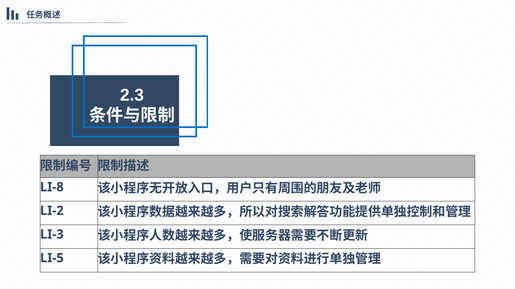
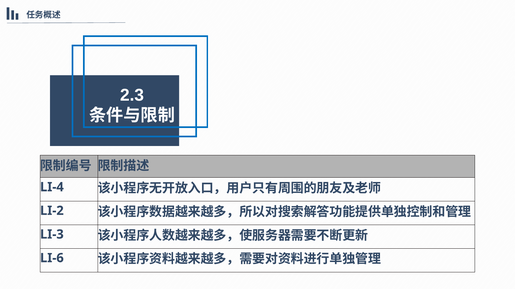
LI-8: LI-8 -> LI-4 (52, 187)
LI-5: LI-5 -> LI-6 (52, 259)
